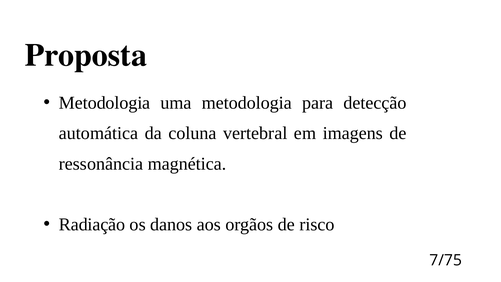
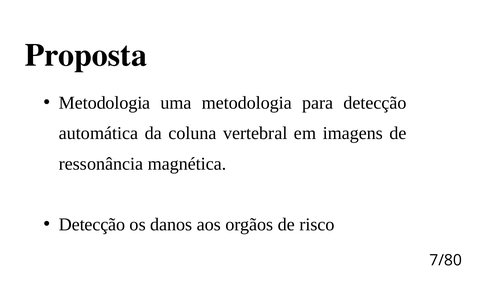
Radiação: Radiação -> Detecção (92, 224)
7/75: 7/75 -> 7/80 (446, 260)
